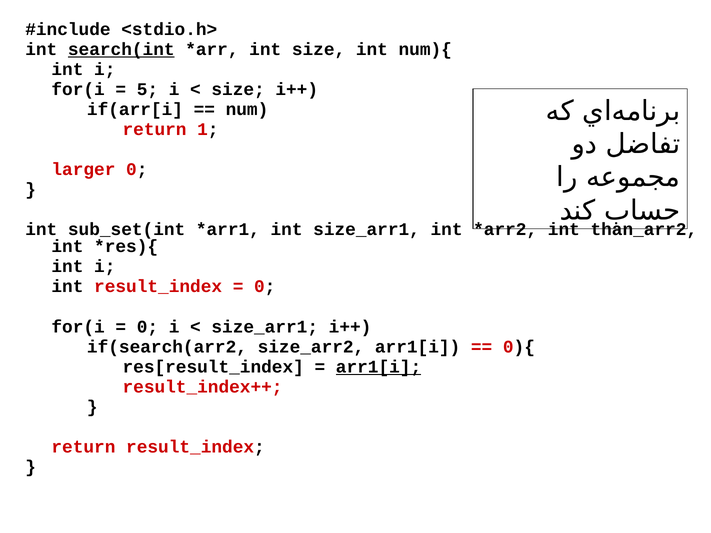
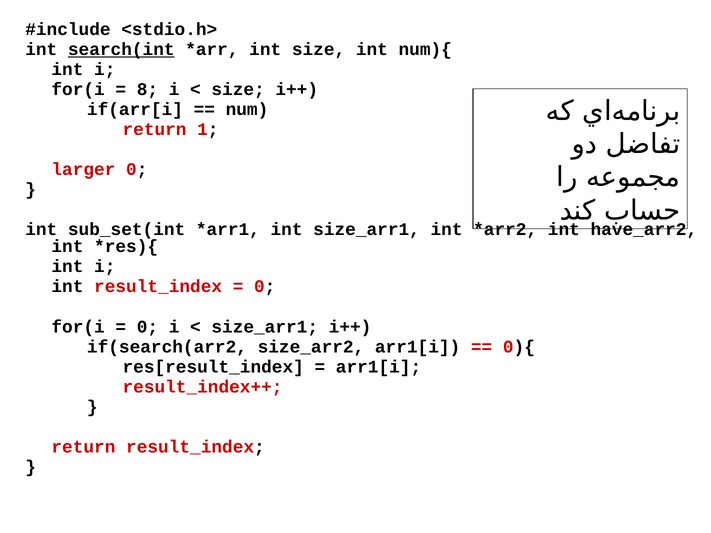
5: 5 -> 8 (147, 89)
than_arr2: than_arr2 -> have_arr2 (644, 230)
arr1[i underline: present -> none (379, 367)
